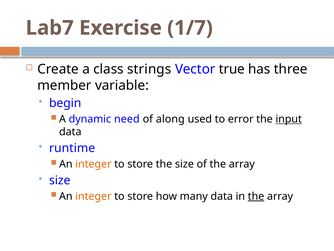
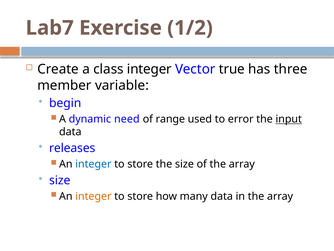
1/7: 1/7 -> 1/2 (190, 28)
class strings: strings -> integer (149, 69)
along: along -> range (170, 119)
runtime: runtime -> releases (72, 148)
integer colour: orange -> blue (93, 164)
the underline: present -> none (256, 196)
